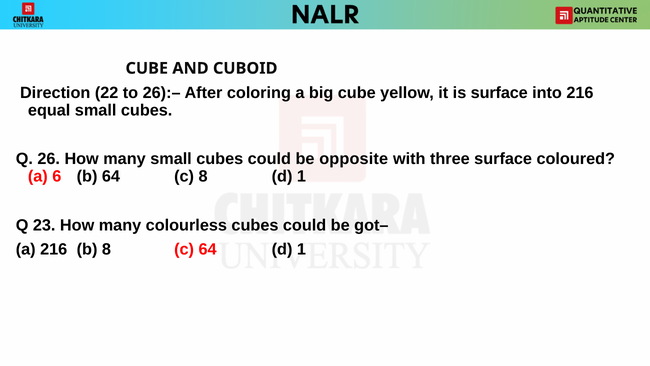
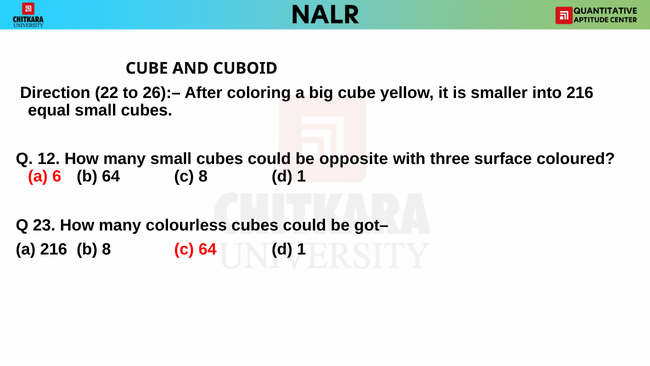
is surface: surface -> smaller (499, 93)
26: 26 -> 12 (49, 159)
